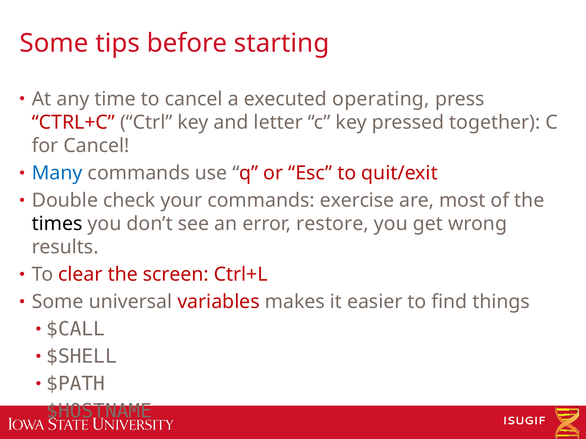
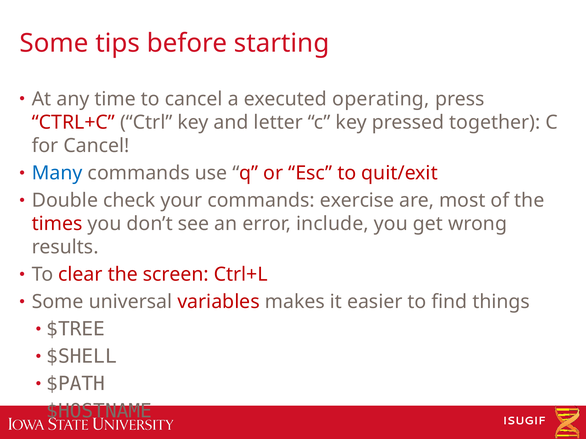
times colour: black -> red (57, 224)
restore: restore -> include (332, 224)
$CALL: $CALL -> $TREE (76, 329)
